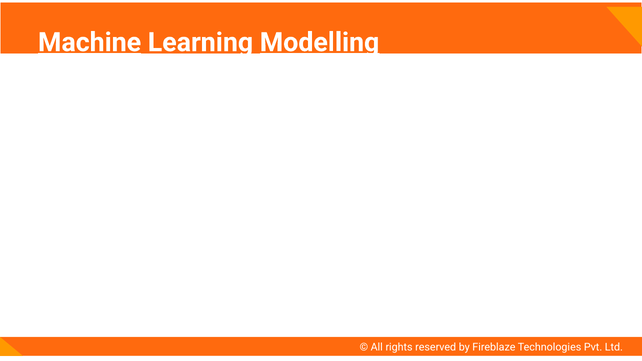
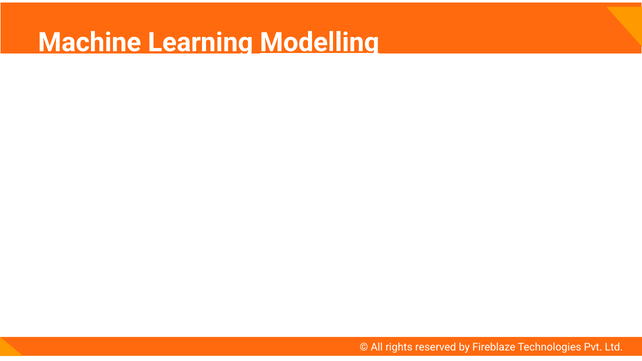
Machine underline: present -> none (90, 42)
